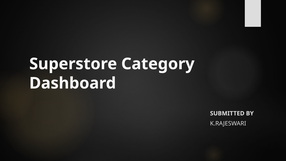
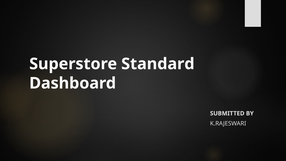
Category: Category -> Standard (158, 64)
